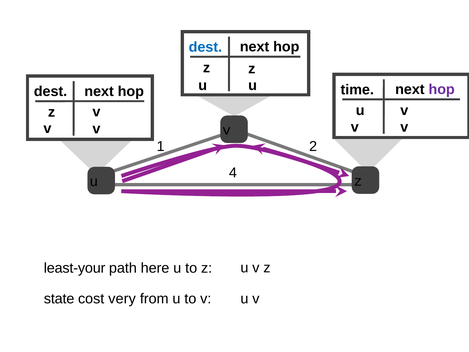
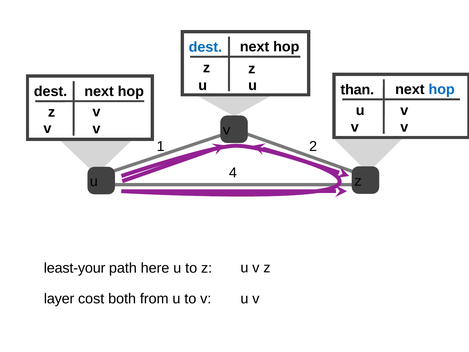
time: time -> than (357, 90)
hop colour: purple -> blue (442, 89)
state: state -> layer (59, 299)
very: very -> both (122, 299)
